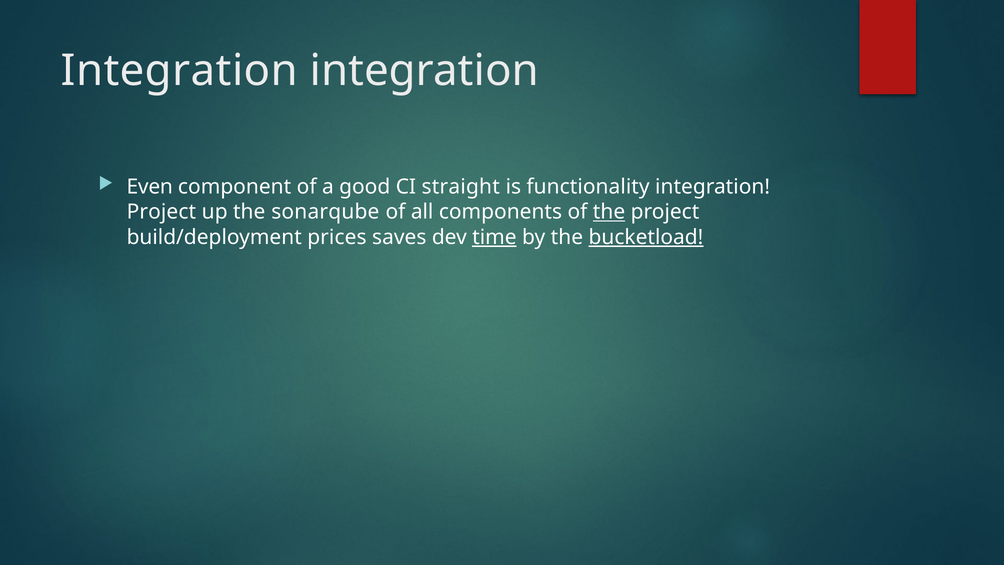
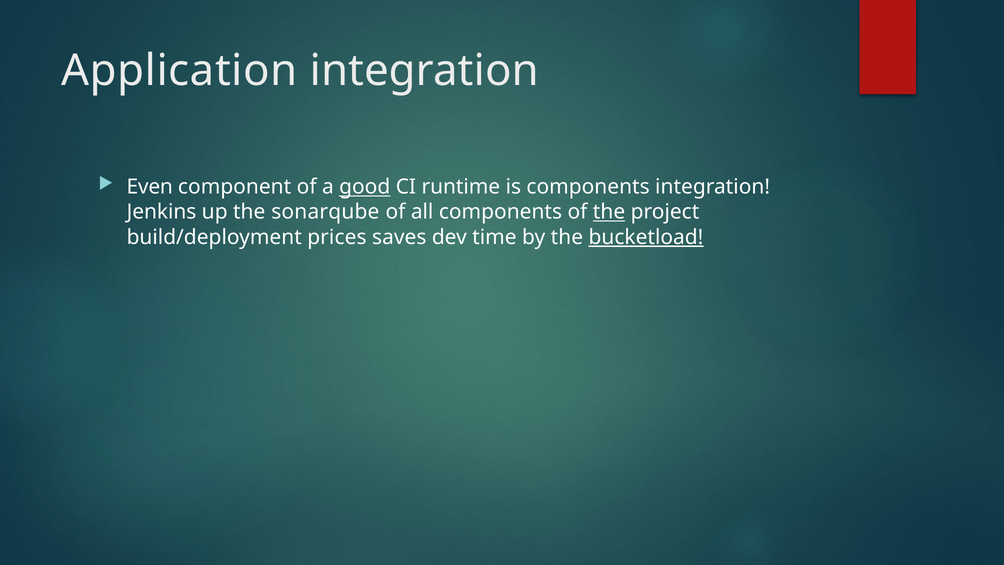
Integration: Integration -> Application (179, 70)
good underline: none -> present (365, 187)
straight: straight -> runtime (461, 187)
is functionality: functionality -> components (588, 187)
Project: Project -> Jenkins (161, 212)
time underline: present -> none (494, 237)
